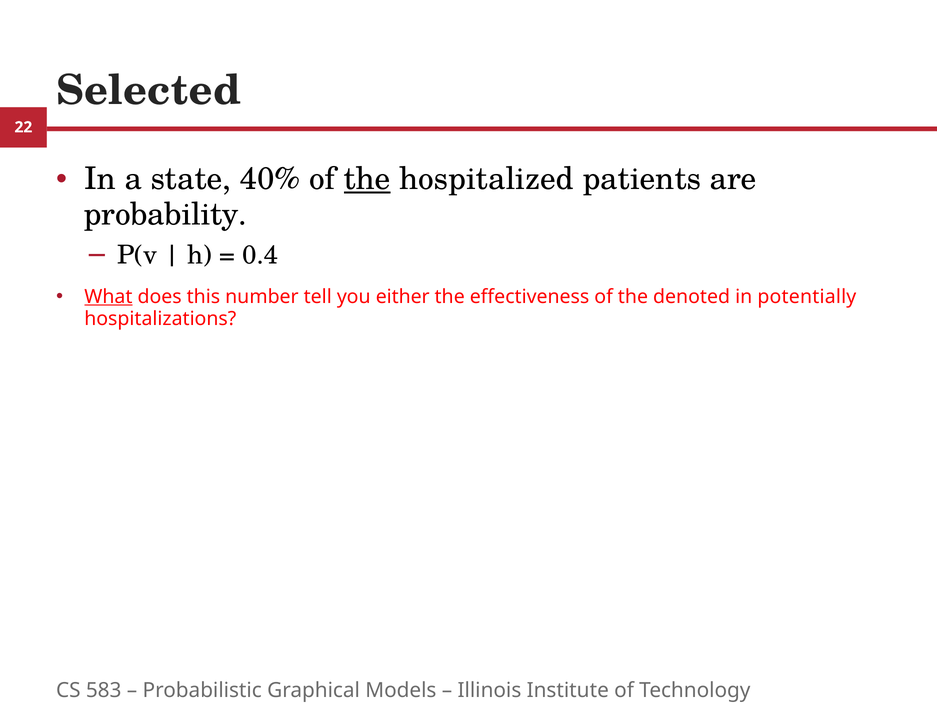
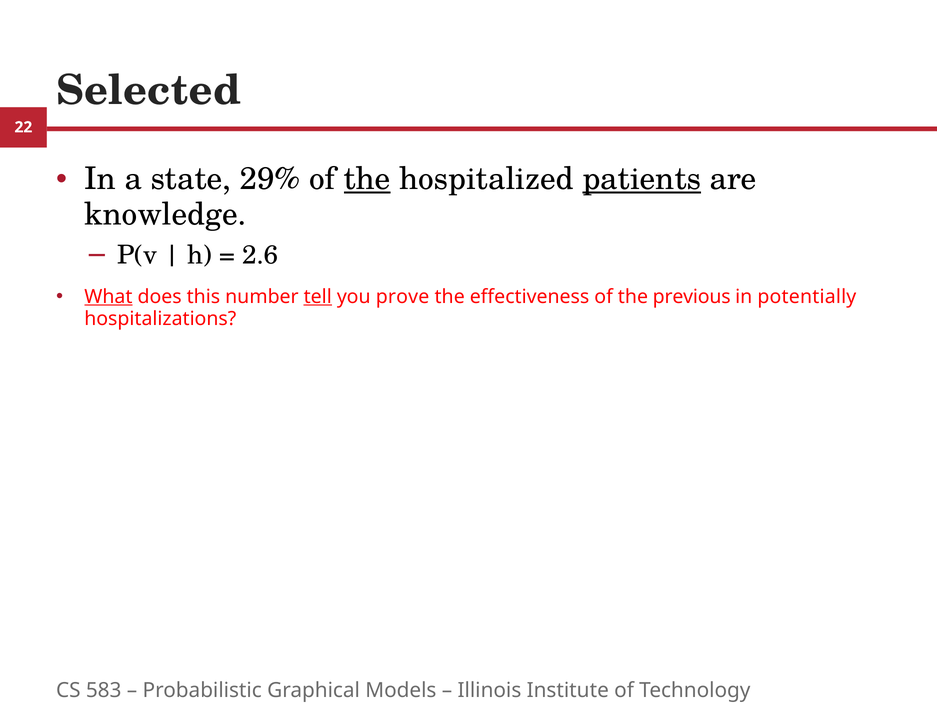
40%: 40% -> 29% (270, 179)
patients underline: none -> present (642, 179)
probability: probability -> knowledge (165, 215)
0.4: 0.4 -> 2.6 (260, 255)
tell underline: none -> present (318, 297)
either: either -> prove (403, 297)
denoted: denoted -> previous (692, 297)
